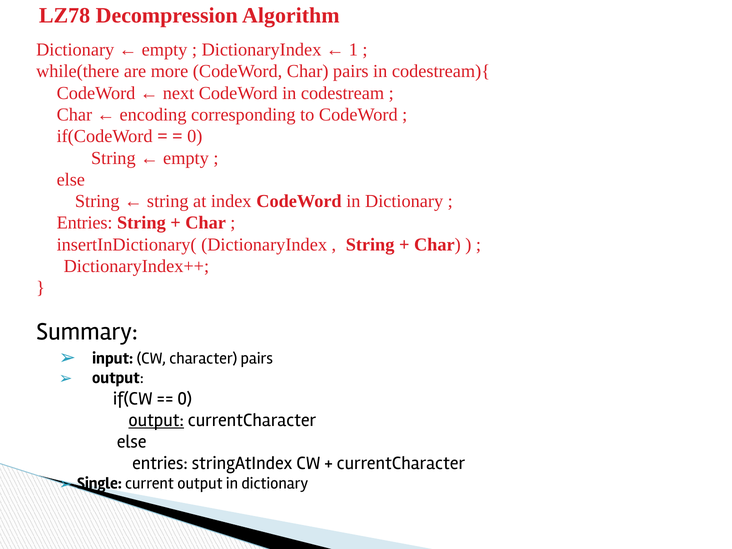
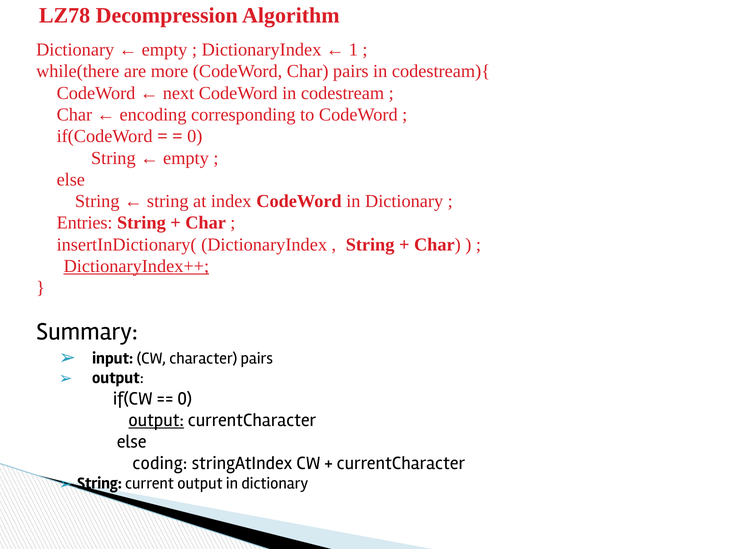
DictionaryIndex++ underline: none -> present (136, 266)
entries: entries -> coding (160, 463)
Single: Single -> String (99, 483)
